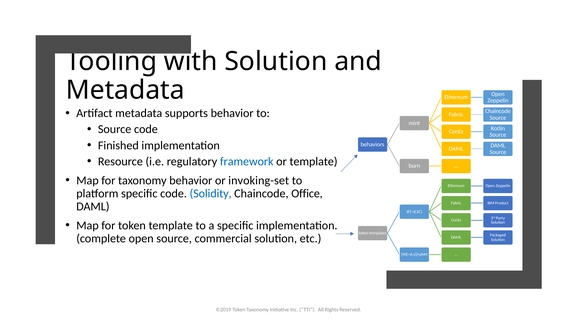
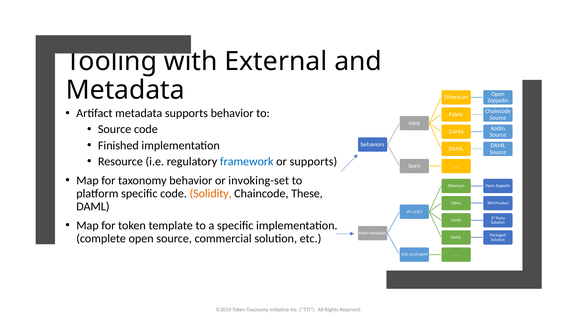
Solution: Solution -> External (276, 61)
or template: template -> supports (313, 161)
Solidity colour: blue -> orange (211, 194)
Office: Office -> These (307, 194)
